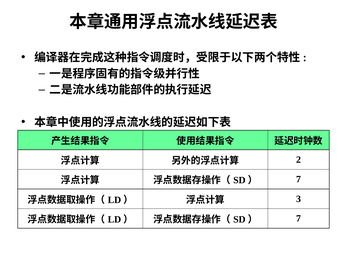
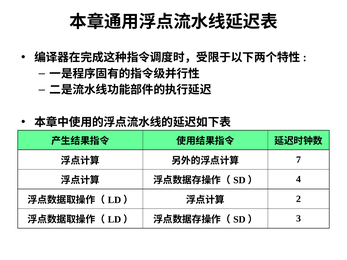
2: 2 -> 7 (299, 160)
7: 7 -> 4 (299, 179)
3: 3 -> 2 (299, 199)
7: 7 -> 3 (299, 219)
